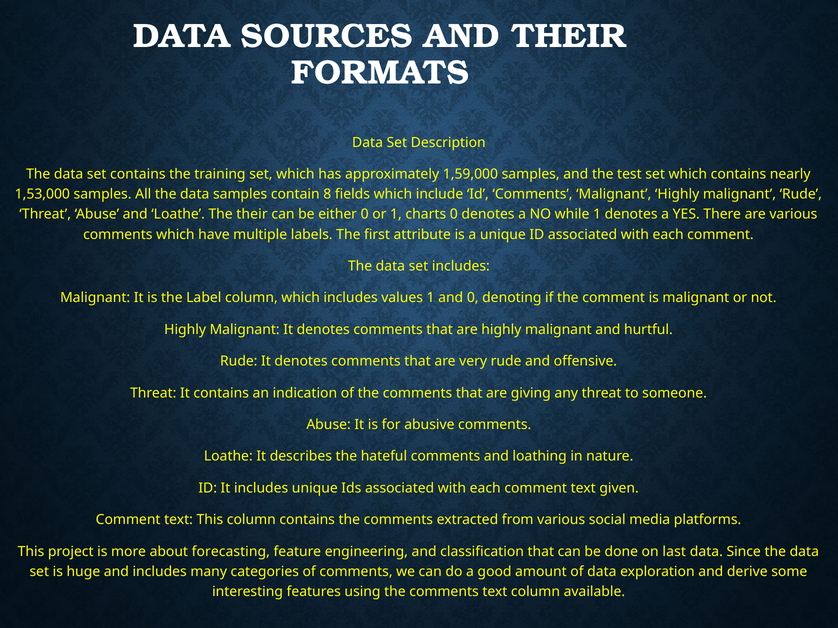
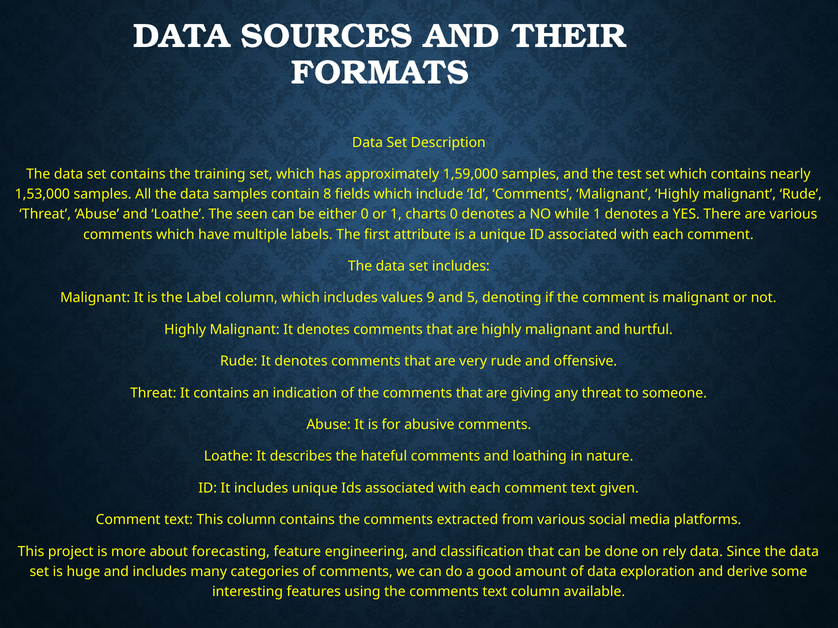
The their: their -> seen (252, 214)
values 1: 1 -> 9 (431, 298)
and 0: 0 -> 5 (473, 298)
last: last -> rely (674, 552)
